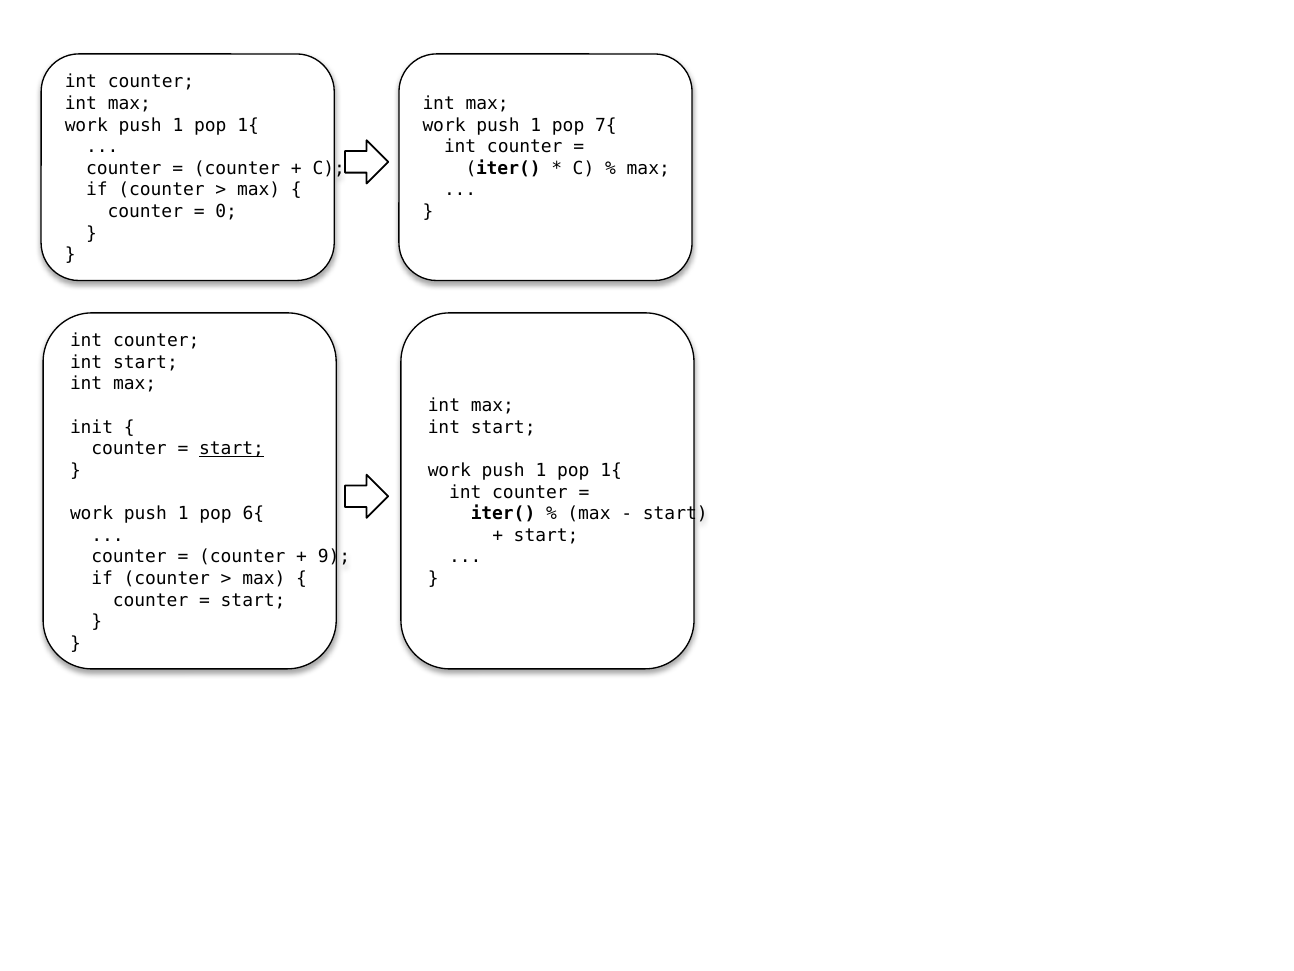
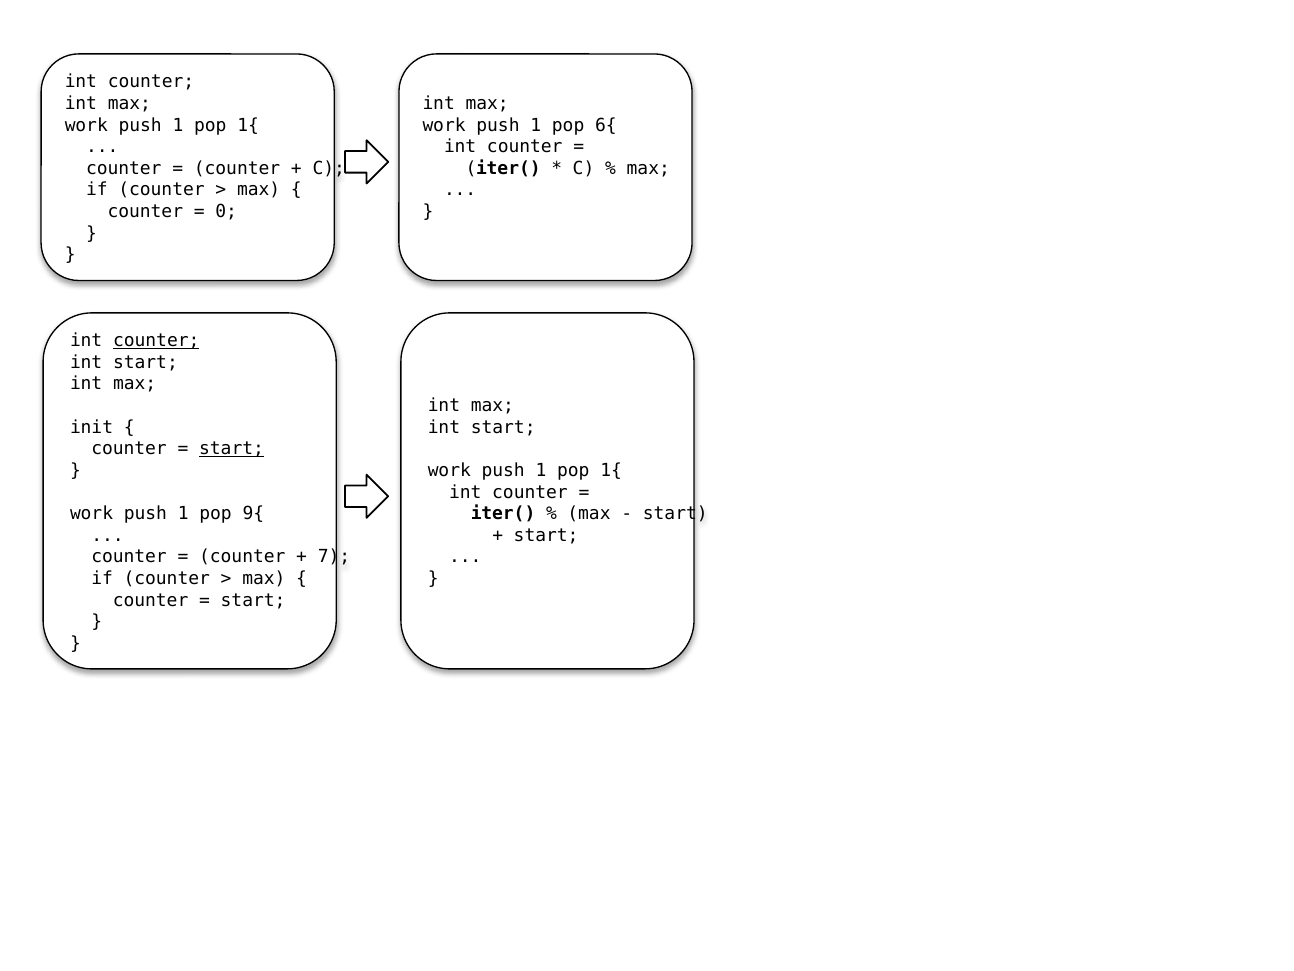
7{: 7{ -> 6{ (606, 125)
counter underline: none -> present (156, 341)
6{: 6{ -> 9{ (253, 513)
9: 9 -> 7 (334, 557)
